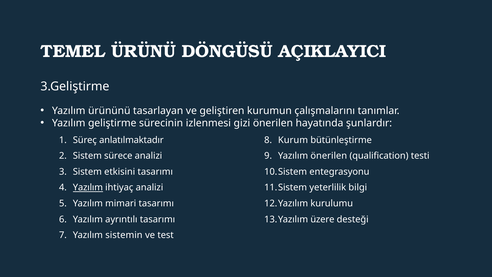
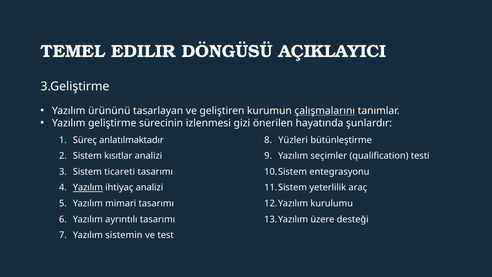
ÜRÜNÜ: ÜRÜNÜ -> EDILIR (143, 51)
çalışmalarını underline: none -> present (325, 111)
Kurum: Kurum -> Yüzleri (293, 140)
sürece: sürece -> kısıtlar (118, 156)
Yazılım önerilen: önerilen -> seçimler (329, 156)
etkisini: etkisini -> ticareti (120, 172)
bilgi: bilgi -> araç (358, 187)
